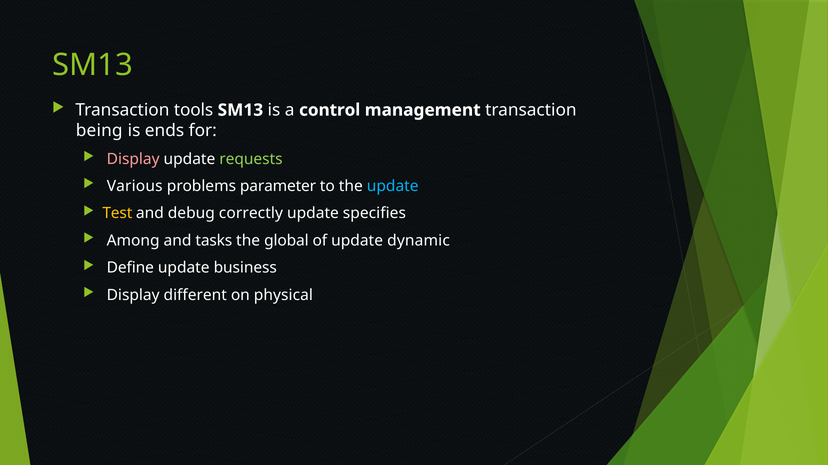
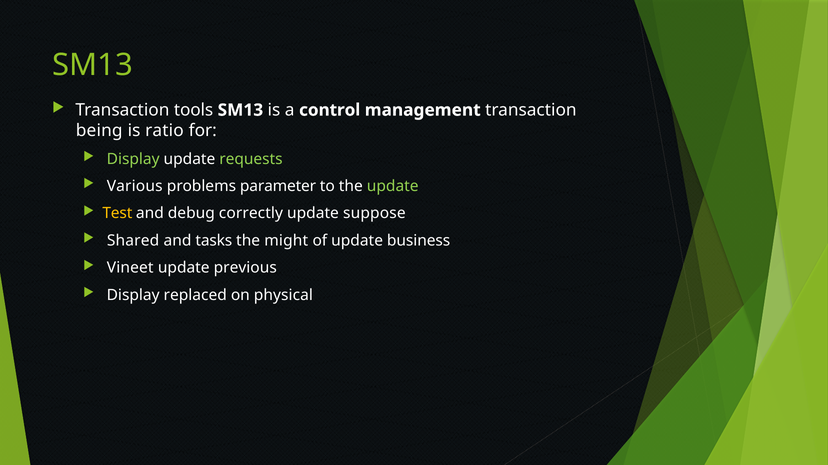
ends: ends -> ratio (164, 131)
Display colour: pink -> light green (133, 159)
update colour: light blue -> light green (393, 186)
specifies: specifies -> suppose (374, 214)
Among: Among -> Shared (133, 241)
global: global -> might (286, 241)
dynamic: dynamic -> business (419, 241)
Define: Define -> Vineet (130, 268)
business: business -> previous (245, 268)
different: different -> replaced (195, 295)
